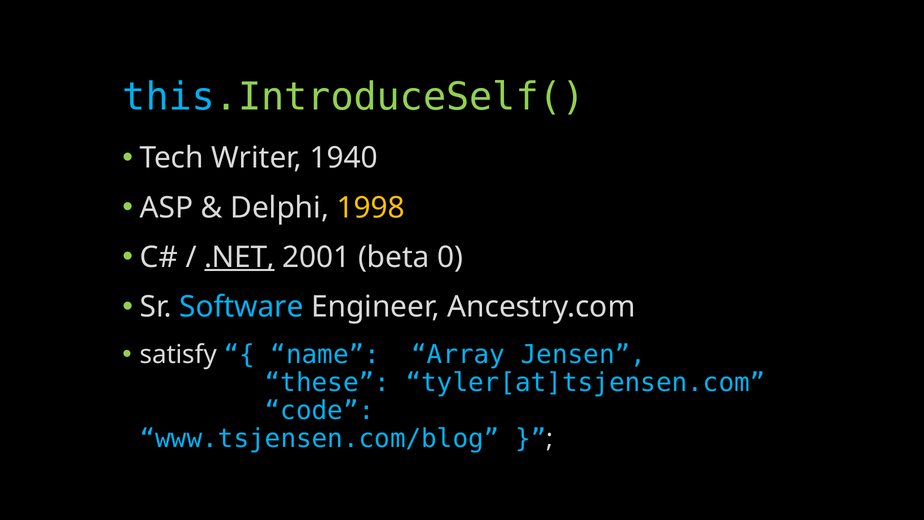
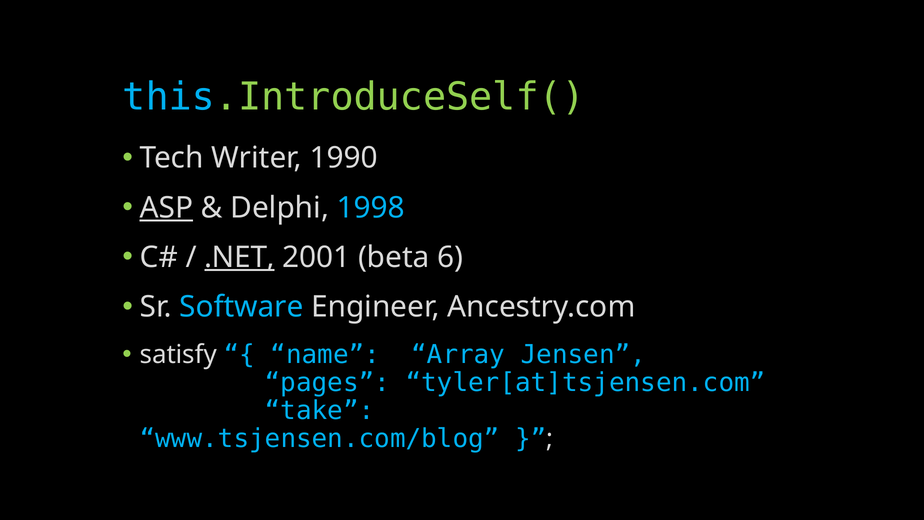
1940: 1940 -> 1990 (344, 158)
ASP underline: none -> present (166, 208)
1998 colour: yellow -> light blue (371, 208)
0: 0 -> 6 (450, 257)
these: these -> pages (327, 382)
code: code -> take (320, 410)
